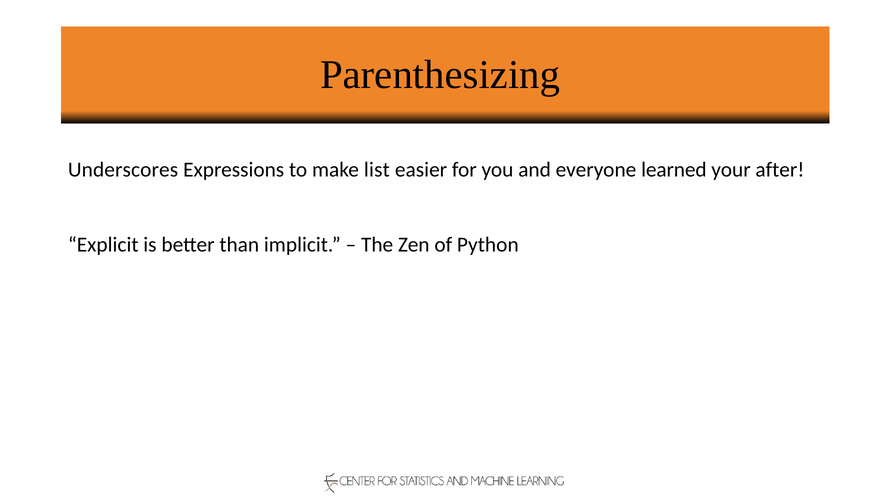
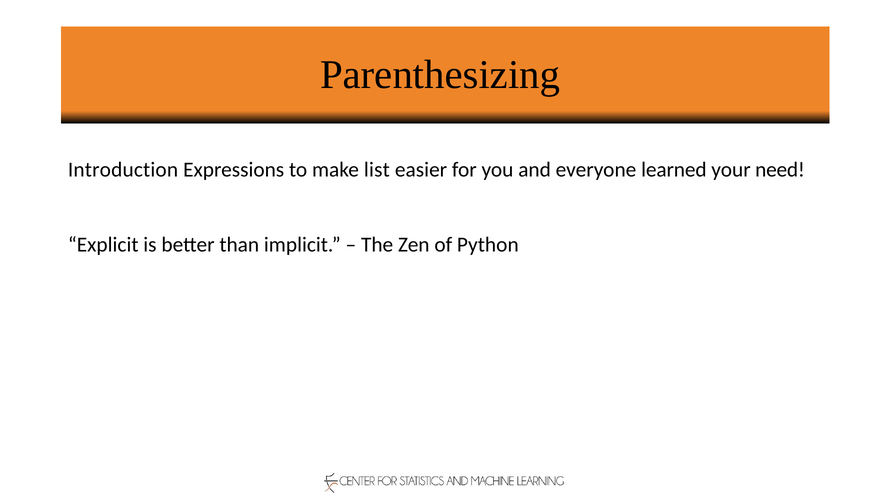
Underscores: Underscores -> Introduction (123, 170)
after: after -> need (780, 170)
